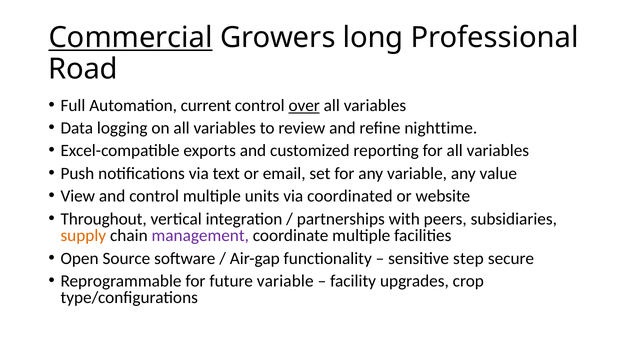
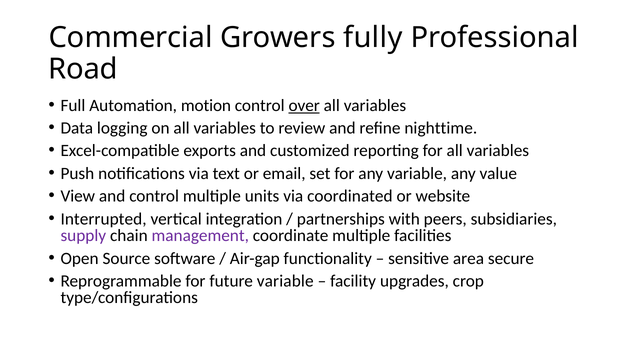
Commercial underline: present -> none (131, 38)
long: long -> fully (373, 38)
current: current -> motion (206, 105)
Throughout: Throughout -> Interrupted (104, 219)
supply colour: orange -> purple (83, 236)
step: step -> area (469, 259)
